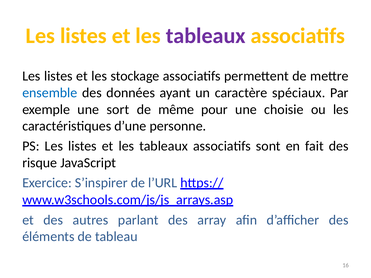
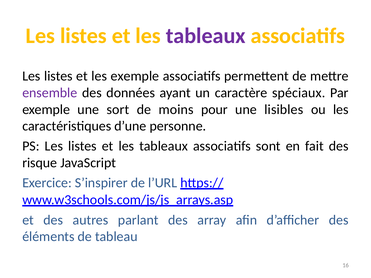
les stockage: stockage -> exemple (135, 76)
ensemble colour: blue -> purple (50, 93)
même: même -> moins (176, 110)
choisie: choisie -> lisibles (284, 110)
